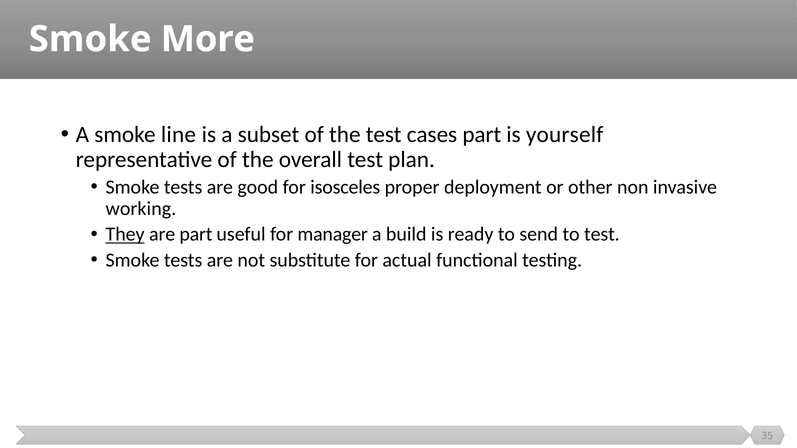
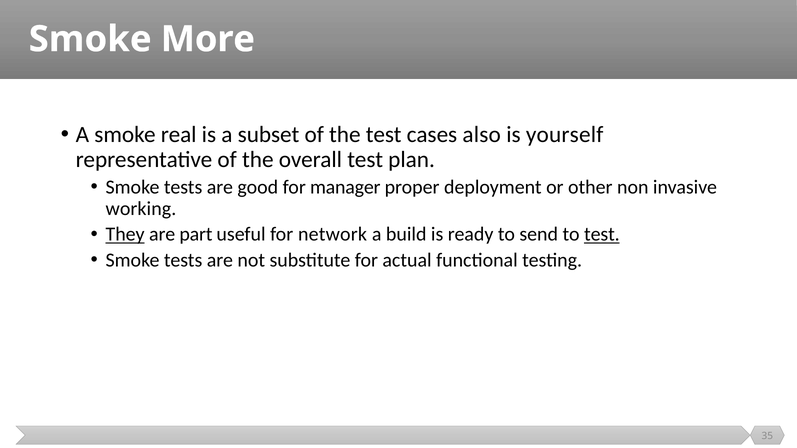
line: line -> real (179, 135)
cases part: part -> also (482, 135)
isosceles: isosceles -> manager (345, 187)
manager: manager -> network (332, 234)
test underline: none -> present (602, 234)
